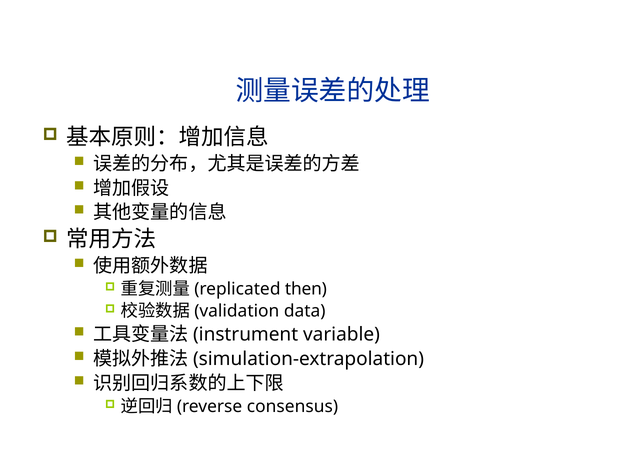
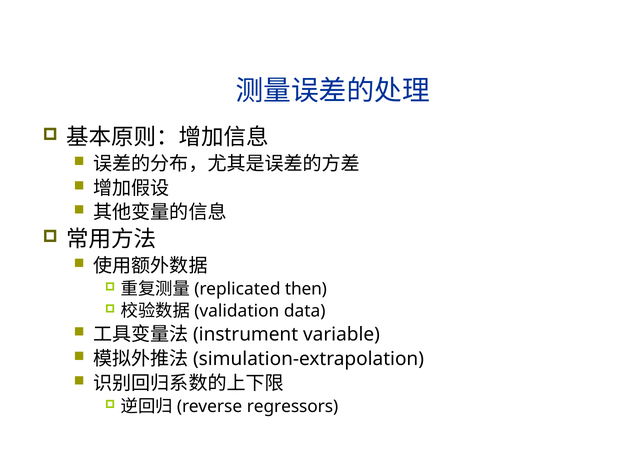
consensus: consensus -> regressors (293, 407)
